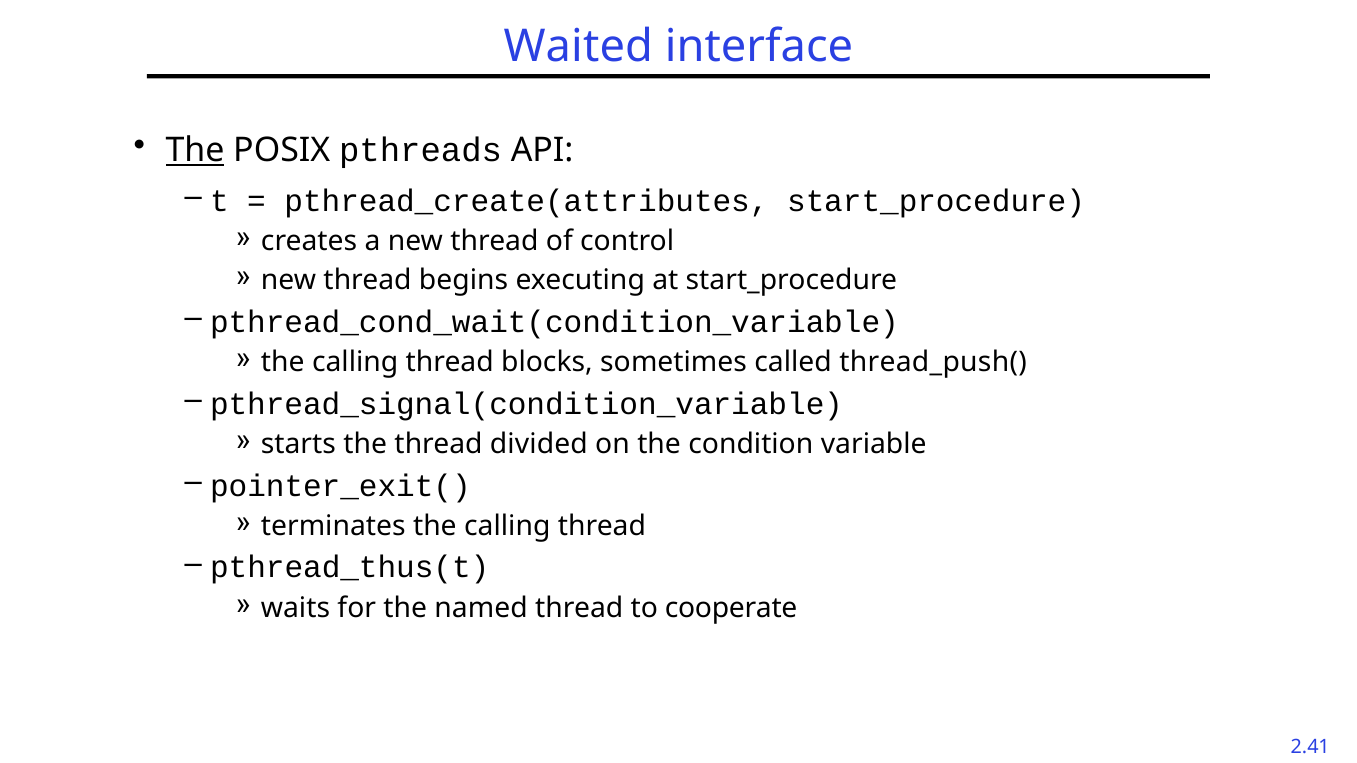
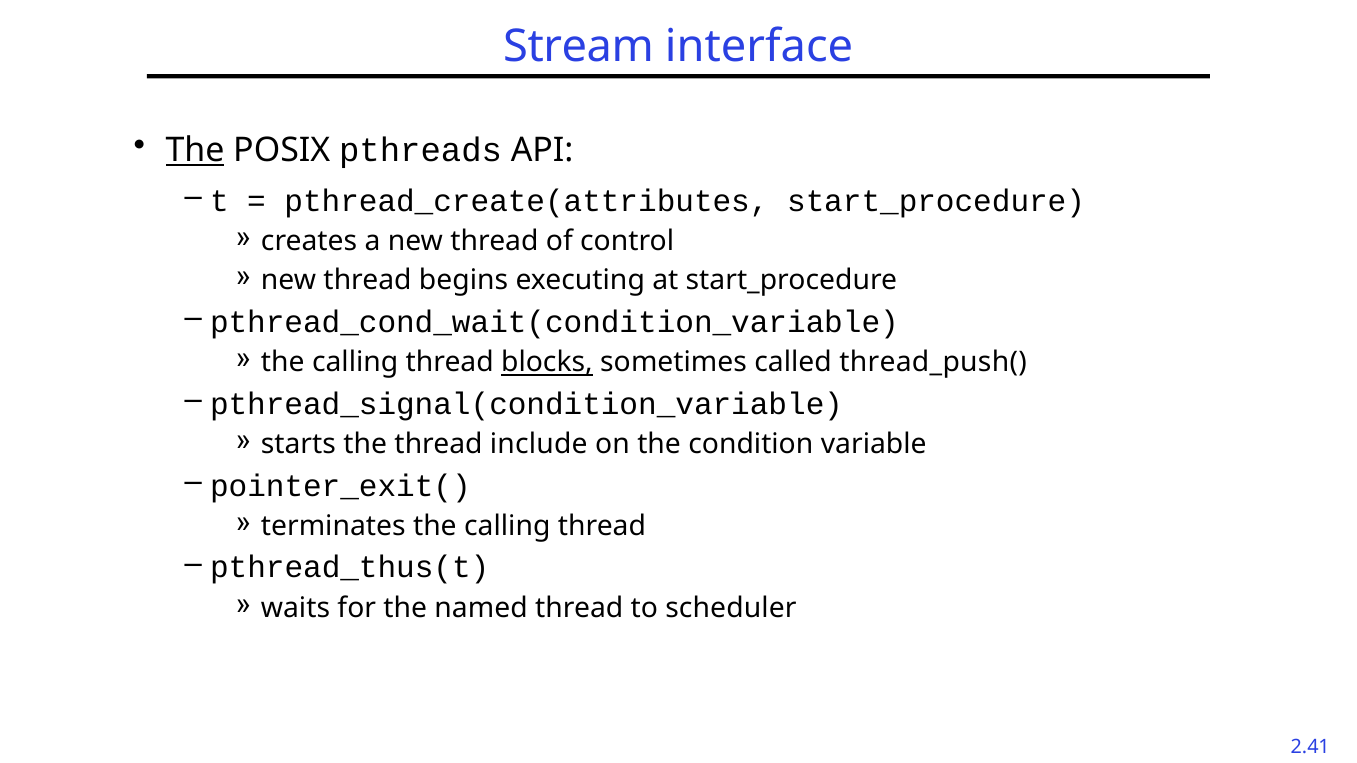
Waited: Waited -> Stream (579, 46)
blocks underline: none -> present (547, 363)
divided: divided -> include (539, 445)
cooperate: cooperate -> scheduler (731, 608)
